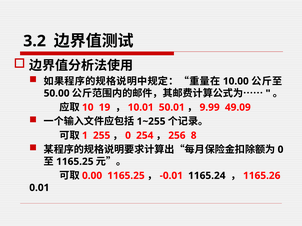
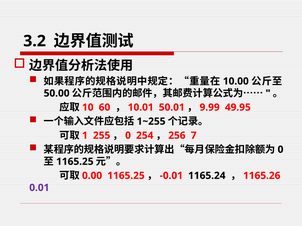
19: 19 -> 60 (104, 108)
49.09: 49.09 -> 49.95 (238, 108)
8: 8 -> 7 (194, 136)
0.01 colour: black -> purple (39, 188)
